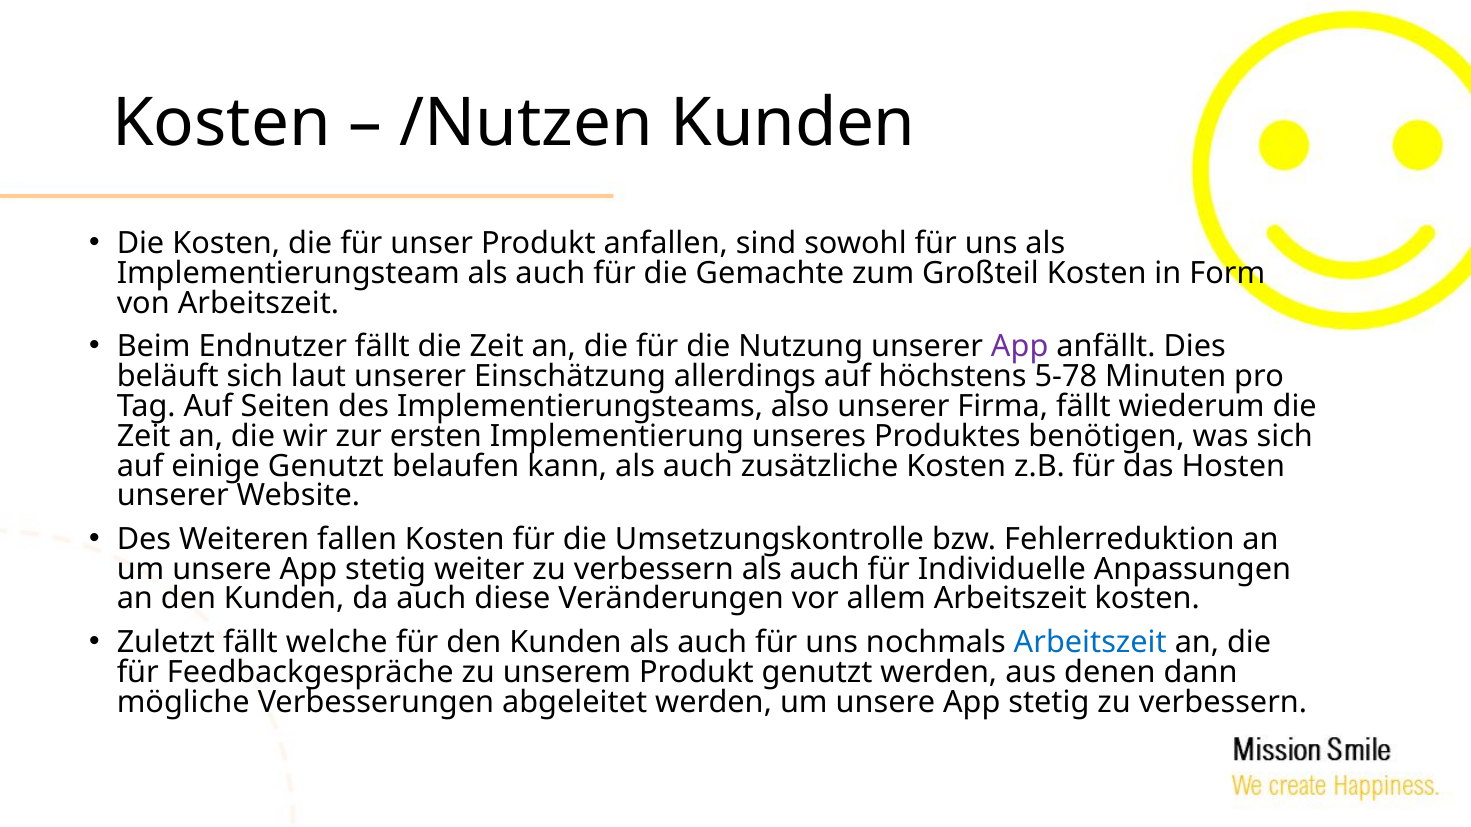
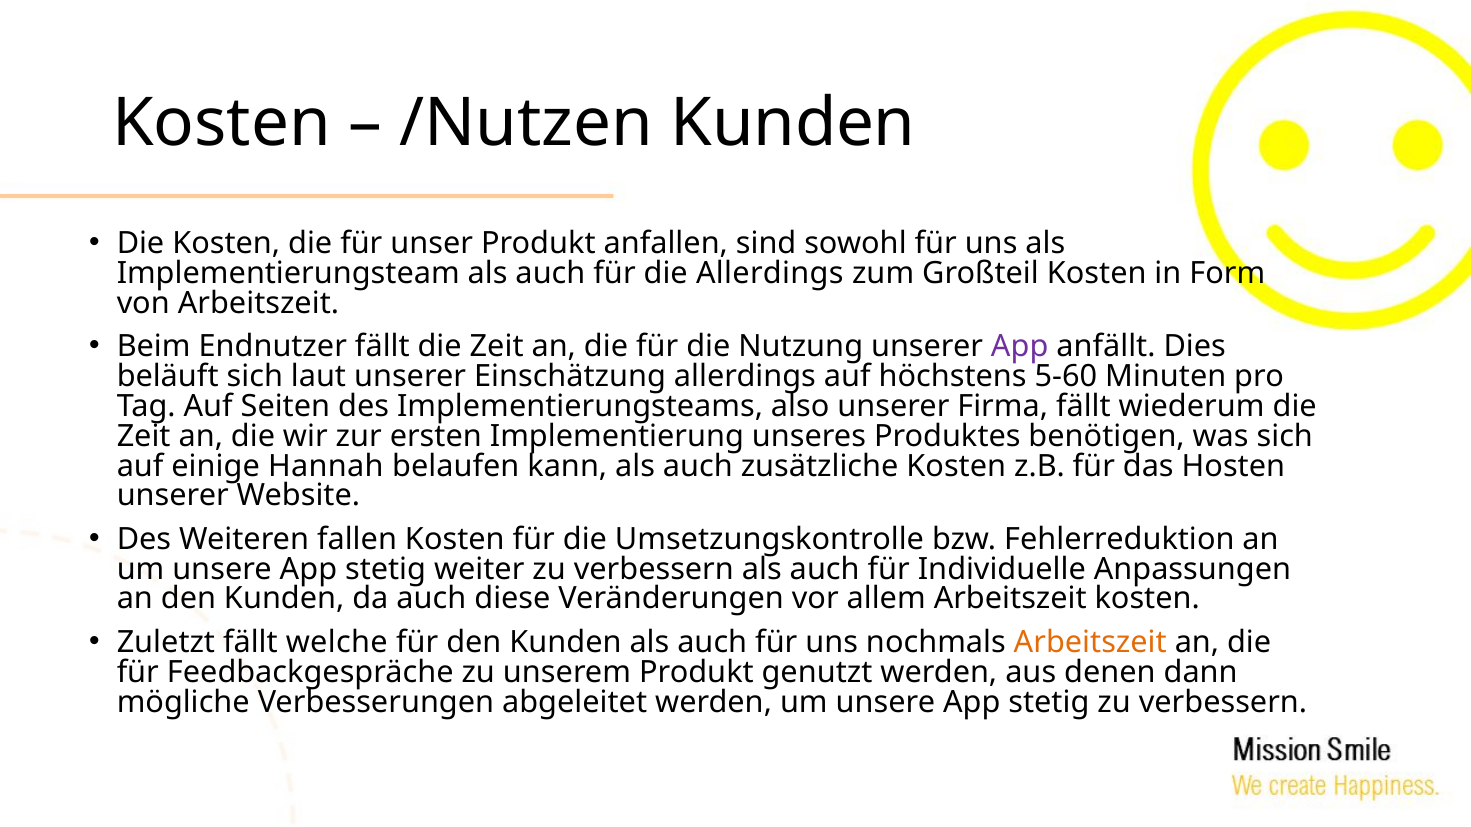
die Gemachte: Gemachte -> Allerdings (770, 274)
5-78: 5-78 -> 5-60 (1066, 377)
einige Genutzt: Genutzt -> Hannah (326, 466)
Arbeitszeit colour: blue -> orange (1090, 643)
